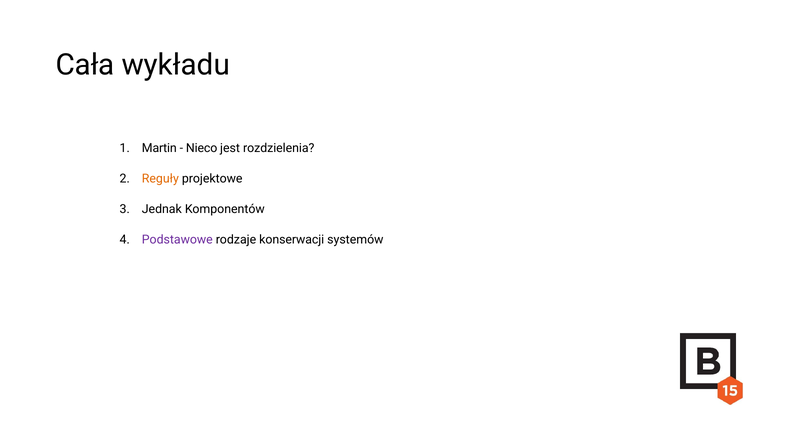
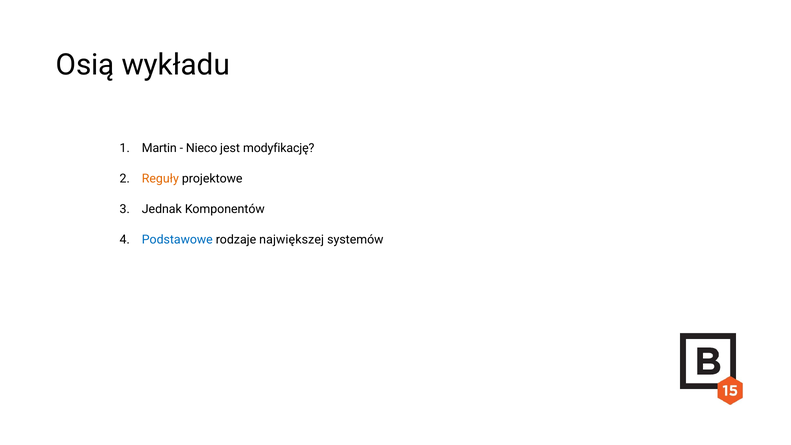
Cała: Cała -> Osią (85, 65)
rozdzielenia: rozdzielenia -> modyfikację (279, 148)
Podstawowe colour: purple -> blue (177, 240)
konserwacji: konserwacji -> największej (292, 240)
